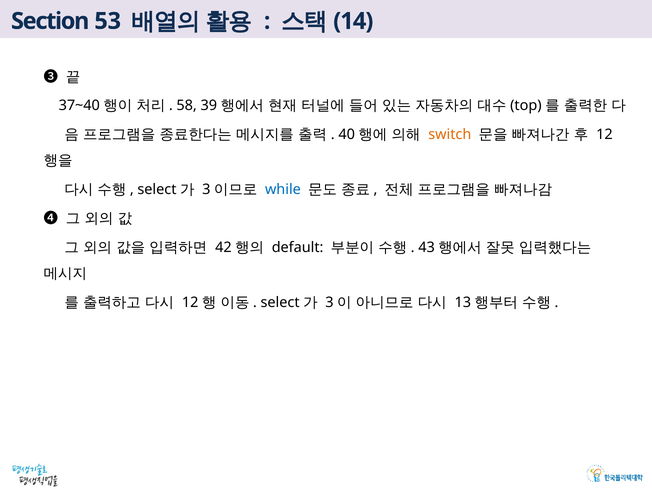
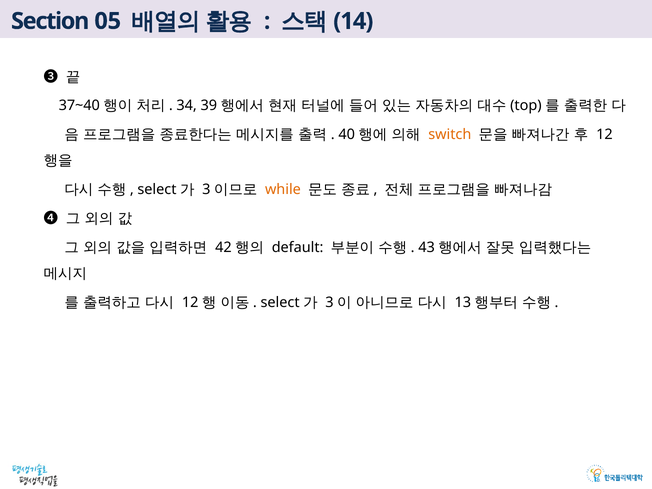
53: 53 -> 05 (108, 21)
58: 58 -> 34 (187, 106)
while colour: blue -> orange (283, 190)
